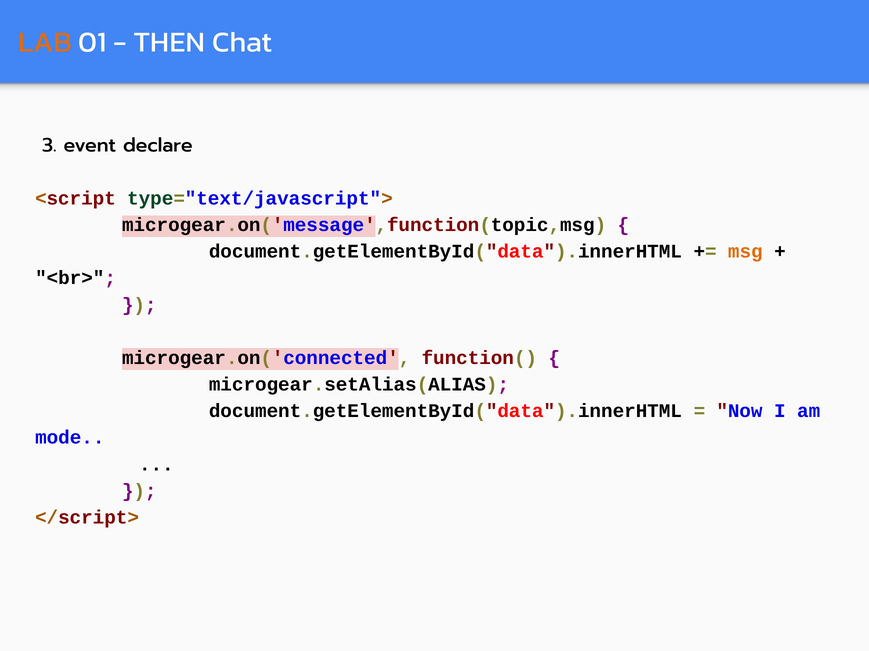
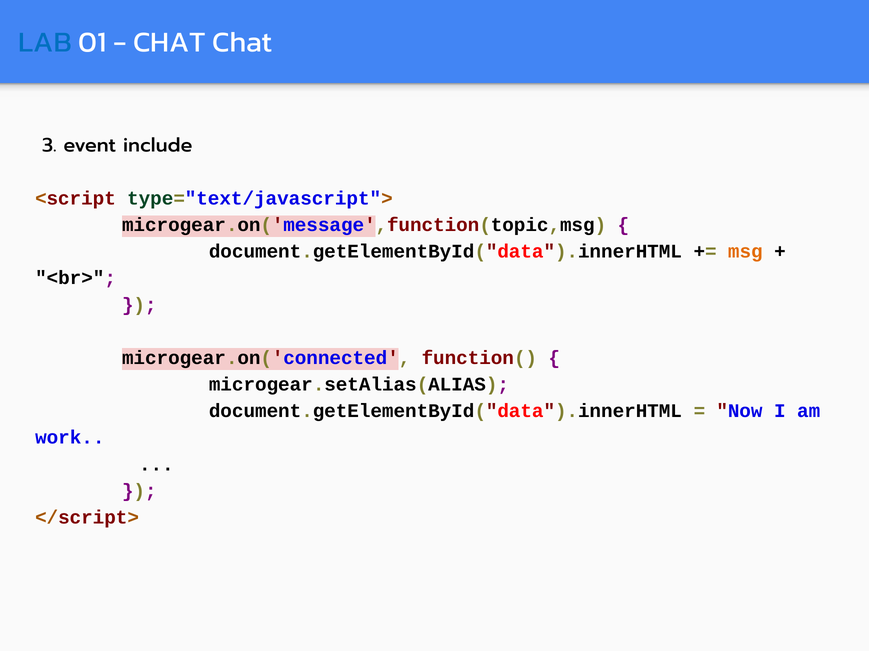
LAB colour: orange -> blue (45, 42)
THEN: THEN -> CHAT (170, 42)
declare: declare -> include (158, 145)
mode: mode -> work (70, 438)
